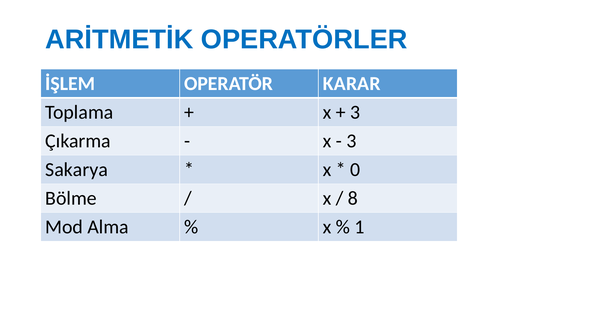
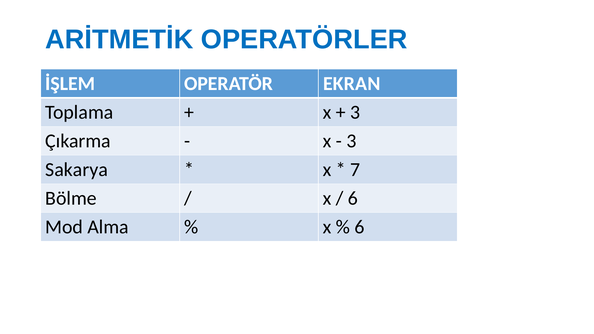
KARAR: KARAR -> EKRAN (352, 84)
0: 0 -> 7 (355, 170)
8: 8 -> 6 (353, 198)
1: 1 -> 6 (359, 227)
